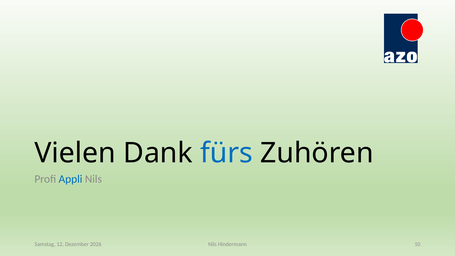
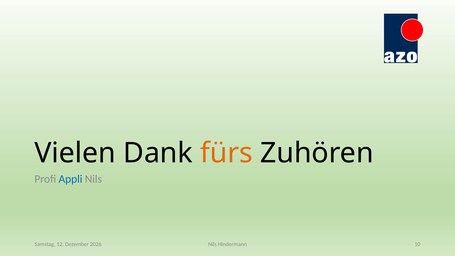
fürs colour: blue -> orange (226, 153)
